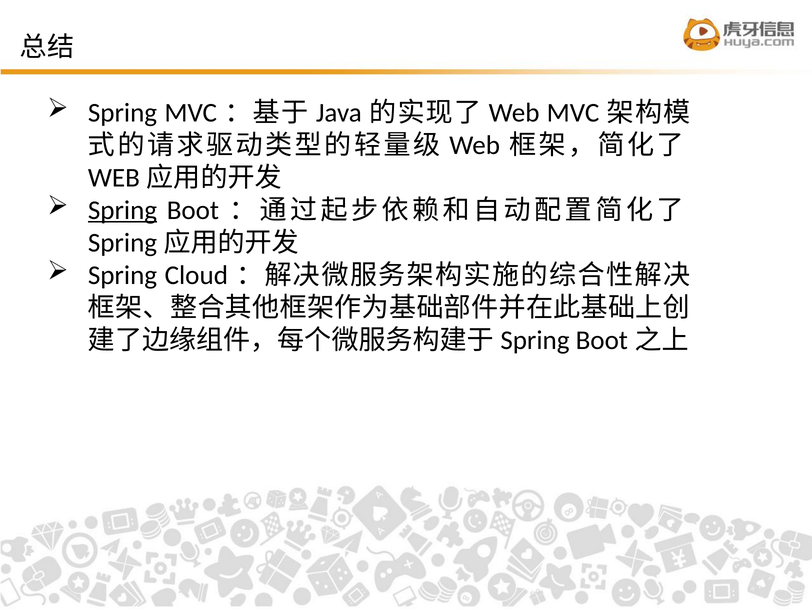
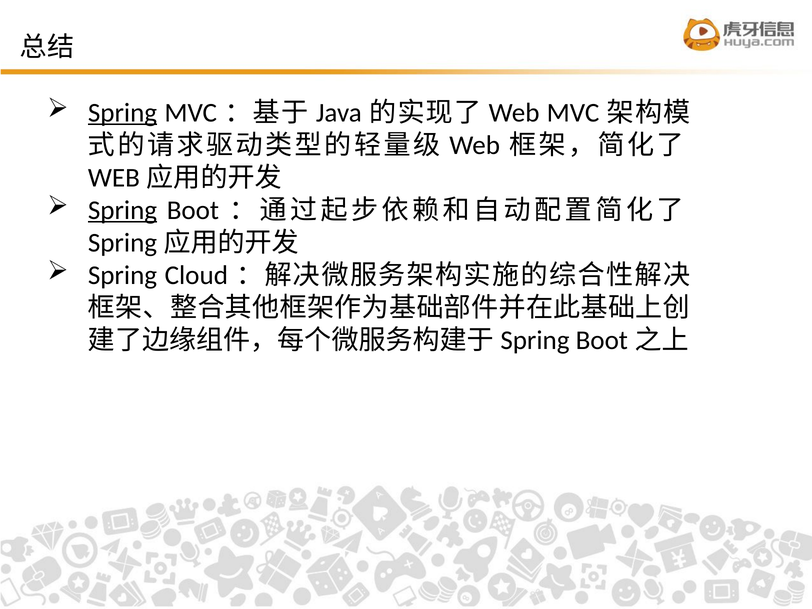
Spring underline: none -> present (123, 113)
